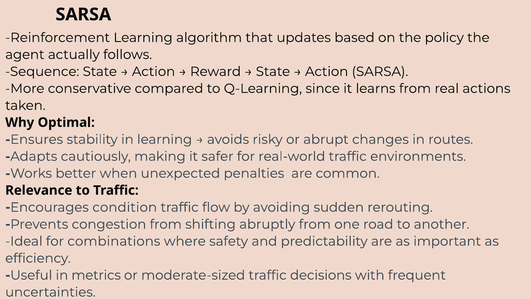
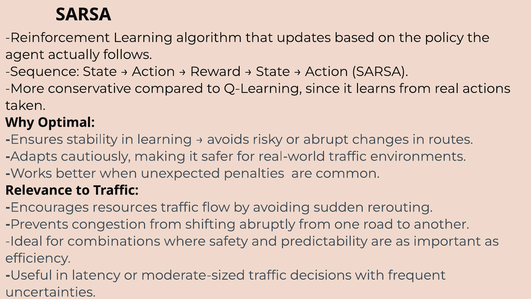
condition: condition -> resources (125, 207)
metrics: metrics -> latency (96, 275)
